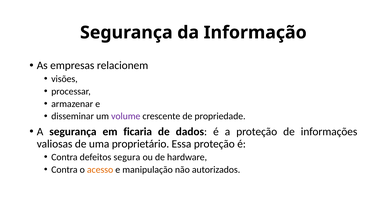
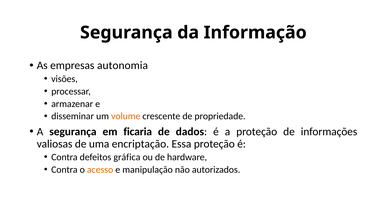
relacionem: relacionem -> autonomia (123, 65)
volume colour: purple -> orange (126, 116)
proprietário: proprietário -> encriptação (140, 144)
segura: segura -> gráfica (127, 157)
